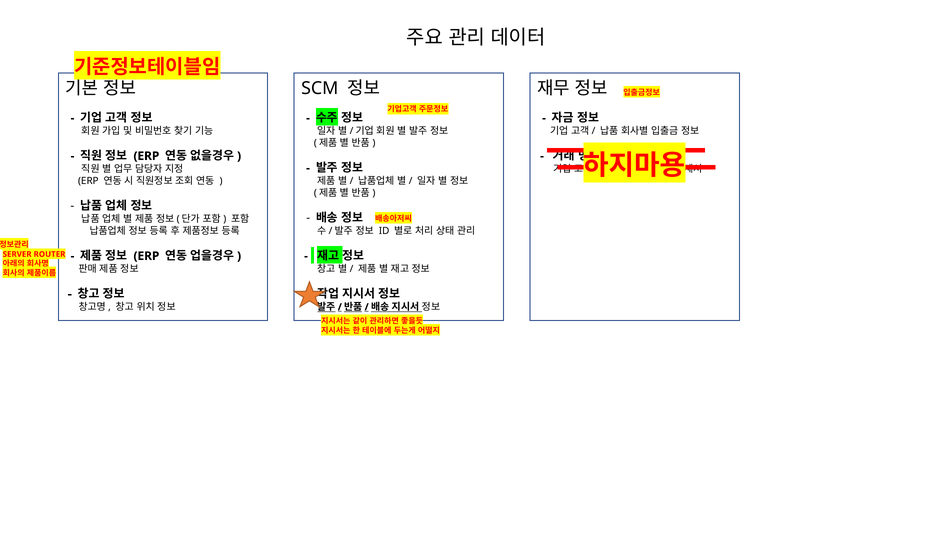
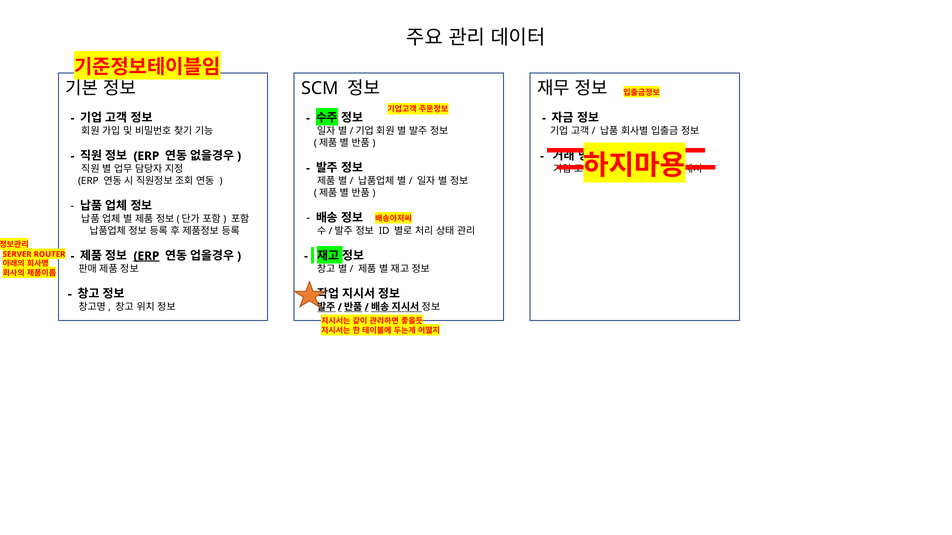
ERP underline: none -> present (146, 256)
